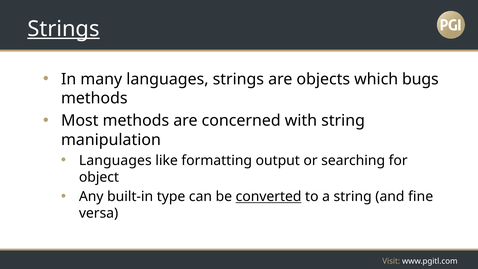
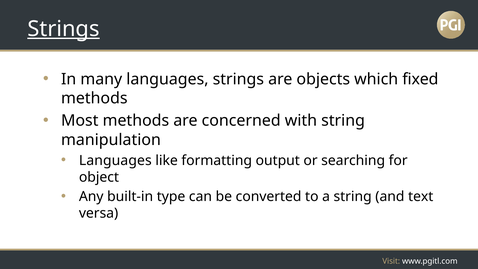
bugs: bugs -> fixed (420, 79)
converted underline: present -> none (269, 197)
fine: fine -> text (421, 197)
